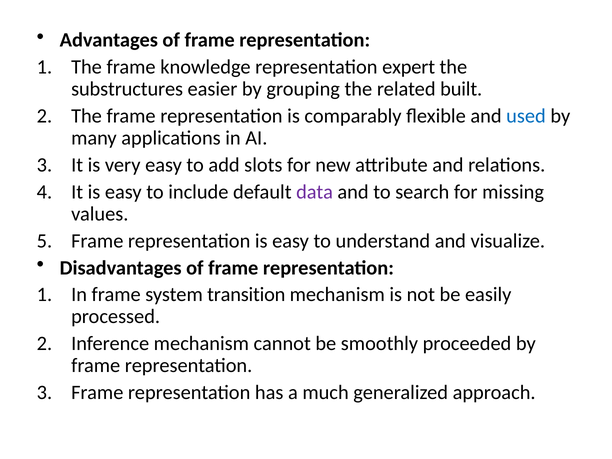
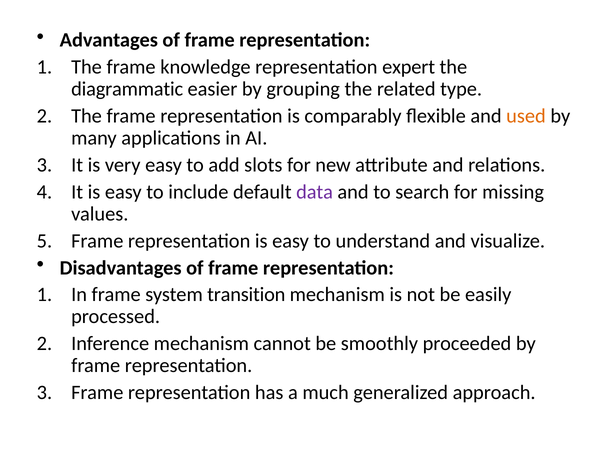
substructures: substructures -> diagrammatic (127, 89)
built: built -> type (461, 89)
used colour: blue -> orange (526, 116)
